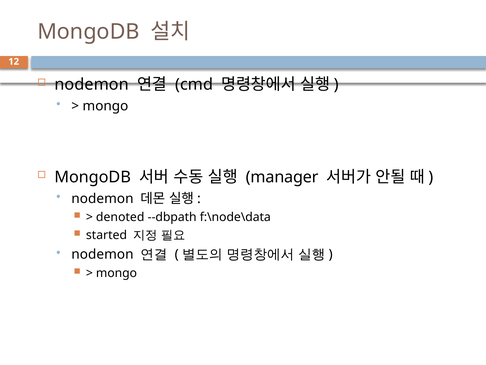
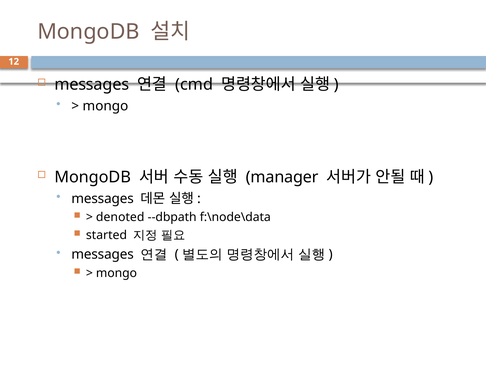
nodemon: nodemon -> messages (92, 85)
nodemon: nodemon -> messages (103, 198)
nodemon: nodemon -> messages (103, 254)
